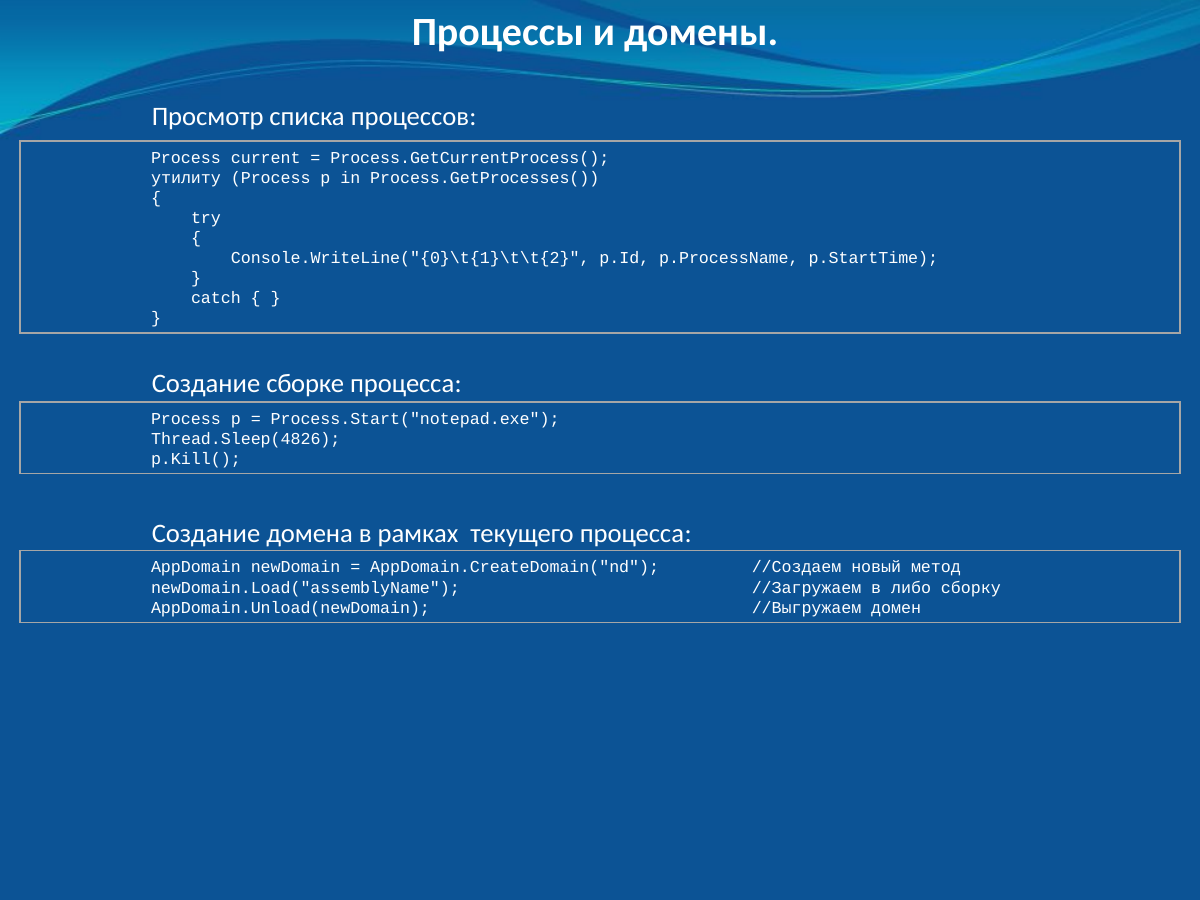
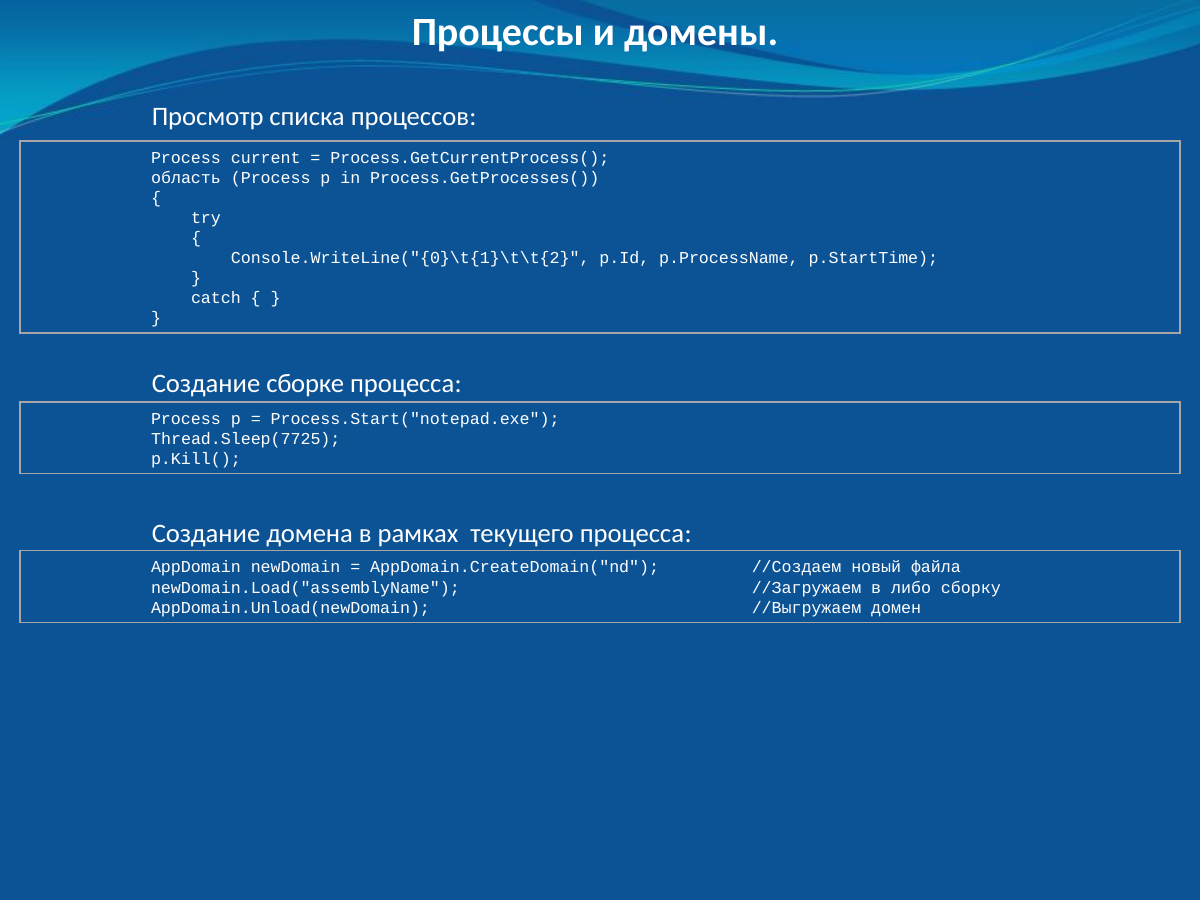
утилиту: утилиту -> область (186, 178)
Thread.Sleep(4826: Thread.Sleep(4826 -> Thread.Sleep(7725 (246, 439)
метод: метод -> файла (936, 567)
